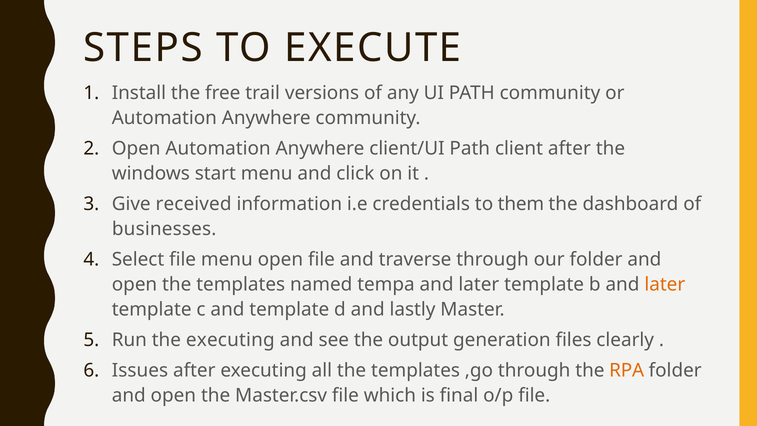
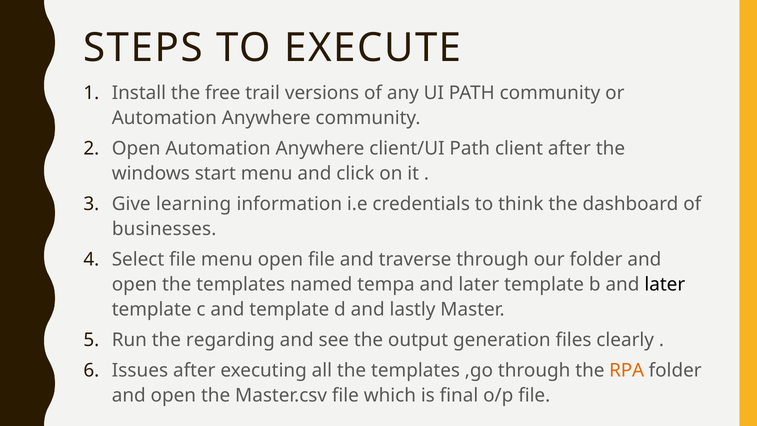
received: received -> learning (194, 204)
them: them -> think (521, 204)
later colour: orange -> black (665, 284)
the executing: executing -> regarding (230, 340)
